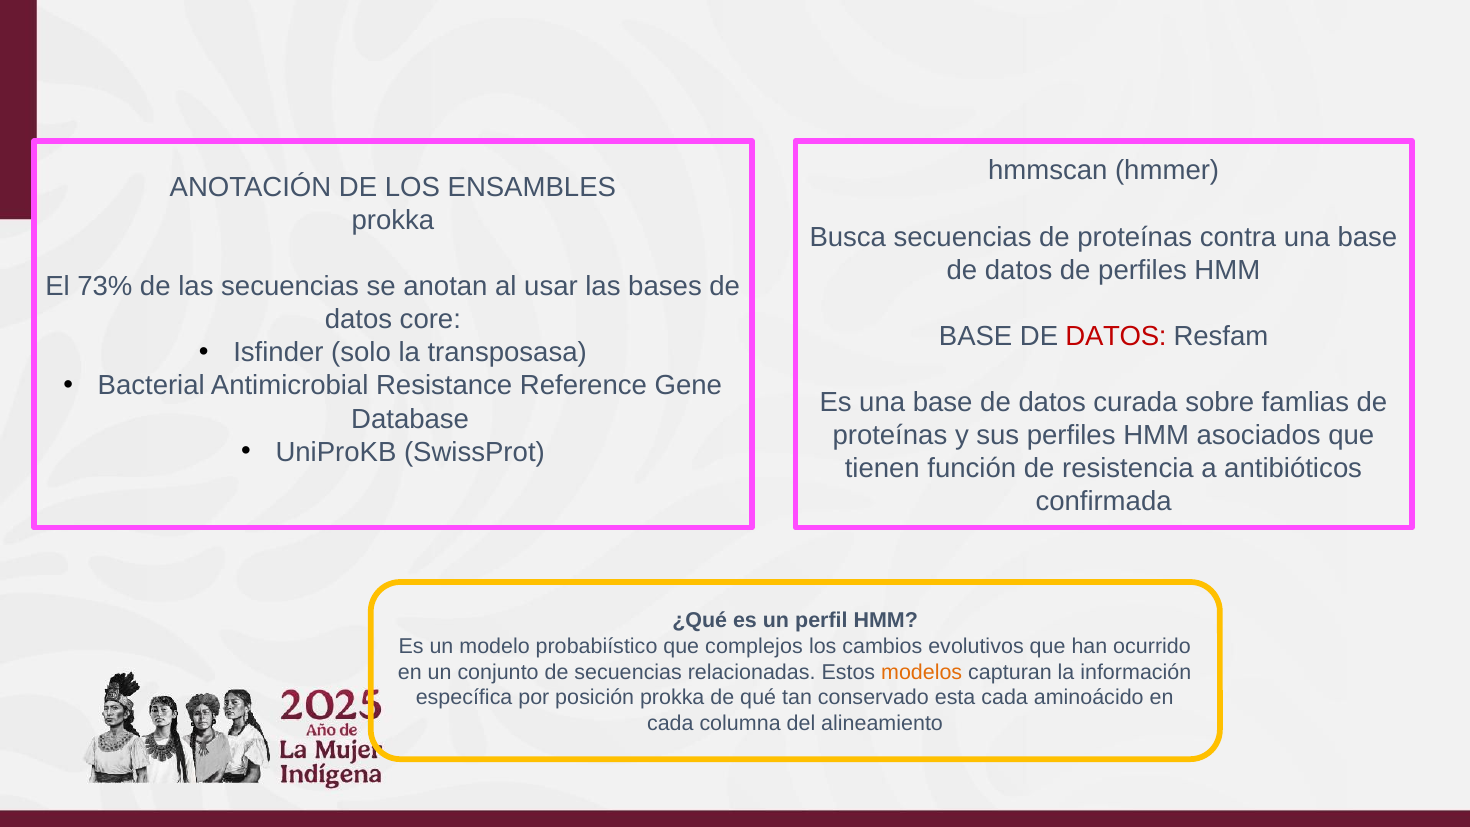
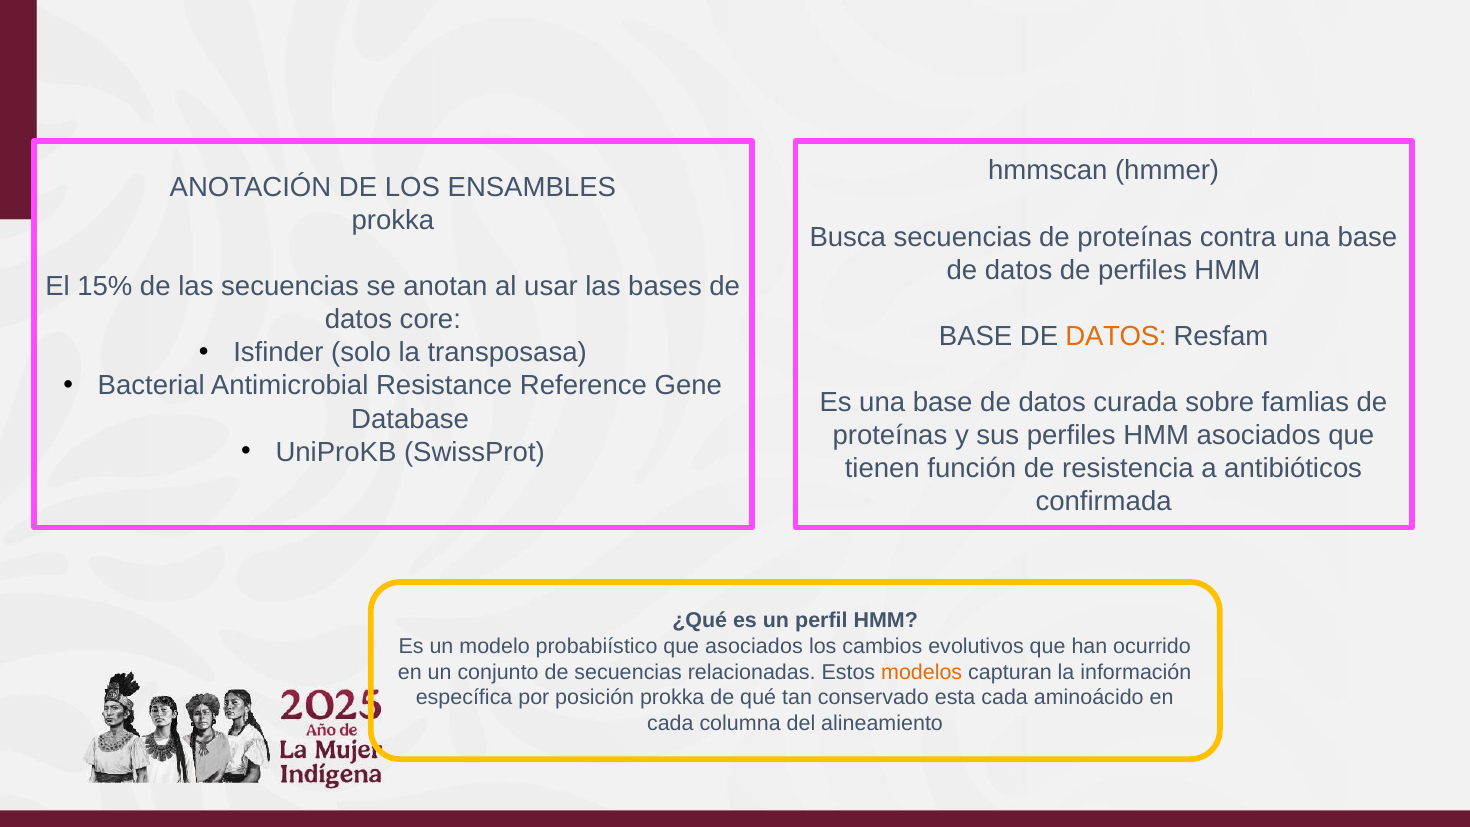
73%: 73% -> 15% (105, 287)
DATOS colour: red -> orange (1116, 336)
que complejos: complejos -> asociados (754, 646)
